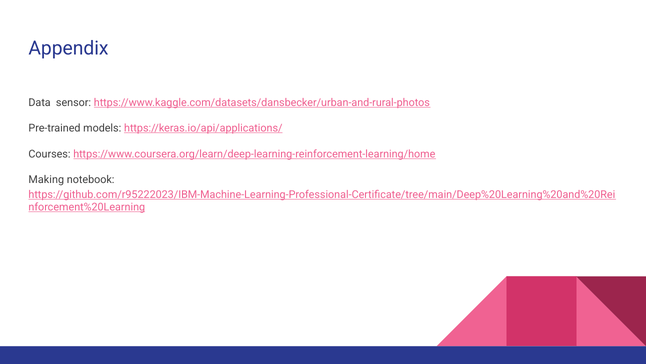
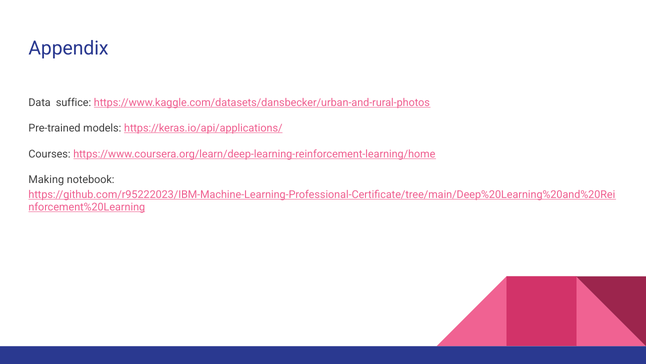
sensor: sensor -> suffice (74, 102)
